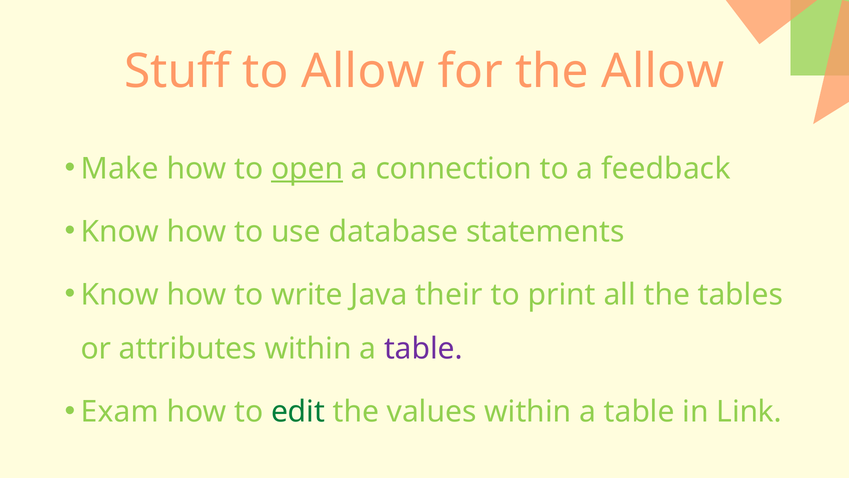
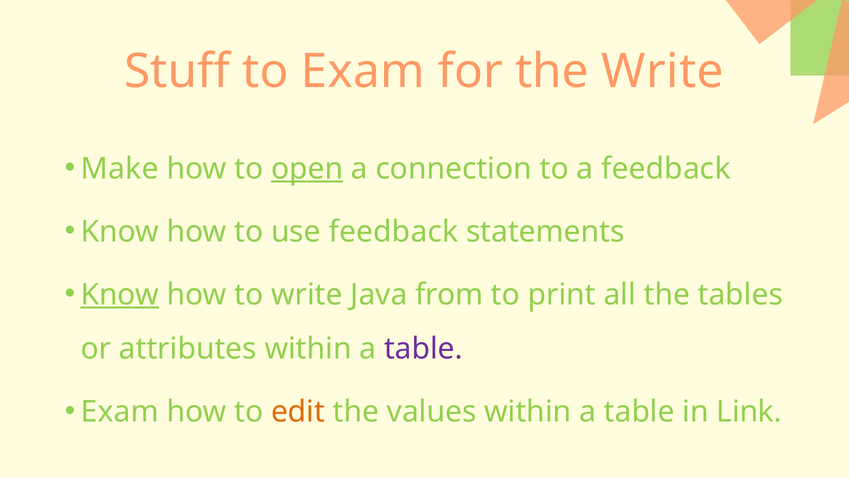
to Allow: Allow -> Exam (363, 71)
the Allow: Allow -> Write (663, 71)
use database: database -> feedback (393, 231)
Know underline: none -> present (120, 294)
their: their -> from (449, 294)
edit colour: green -> orange (298, 411)
